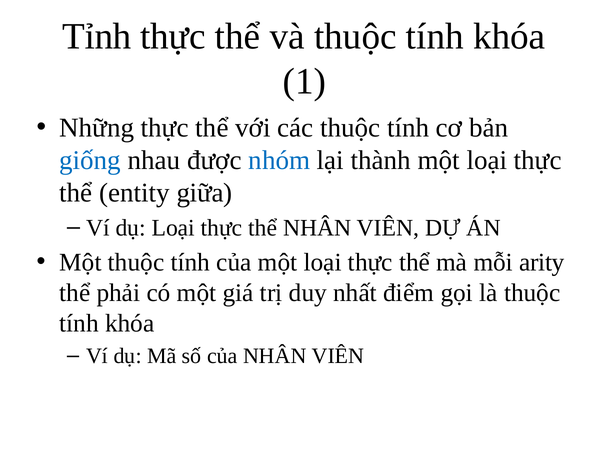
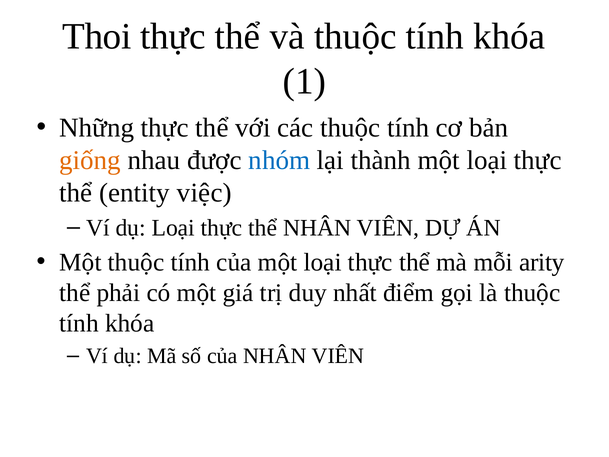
Tỉnh: Tỉnh -> Thoi (97, 37)
giống colour: blue -> orange (90, 160)
giữa: giữa -> việc (204, 193)
